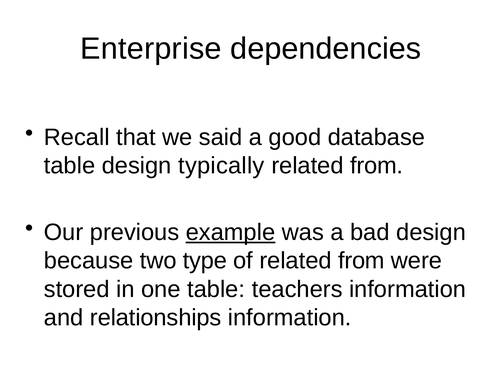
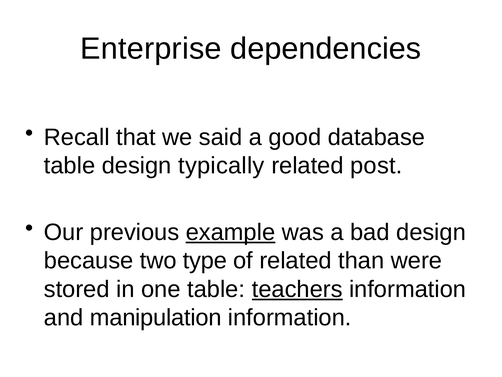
from: from -> post (376, 165)
of related from: from -> than (361, 260)
teachers underline: none -> present (297, 289)
relationships: relationships -> manipulation (156, 317)
